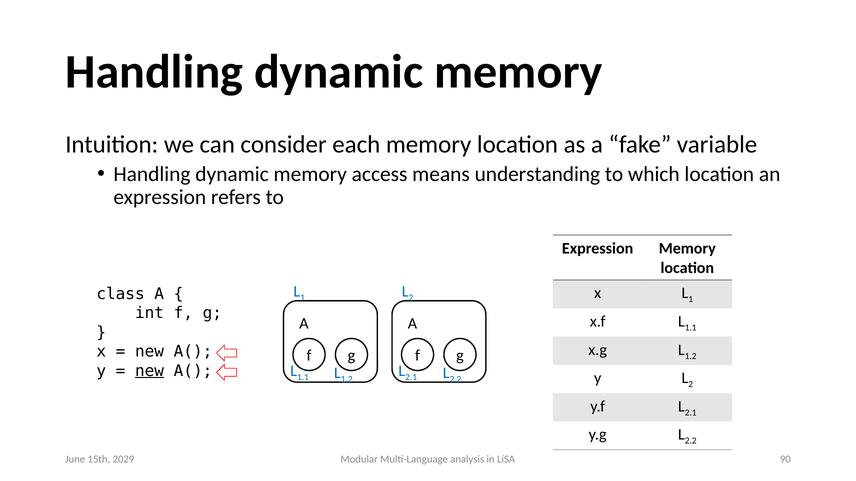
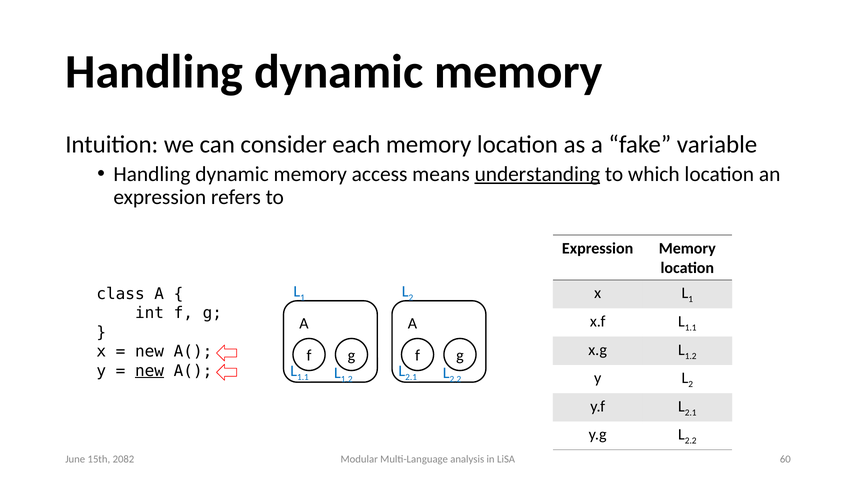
understanding underline: none -> present (537, 174)
90: 90 -> 60 (785, 460)
2029: 2029 -> 2082 (123, 460)
